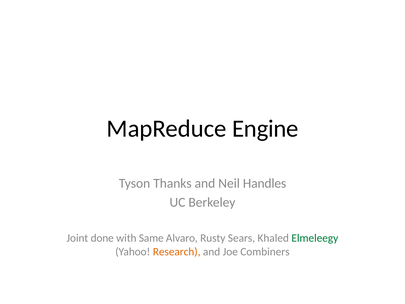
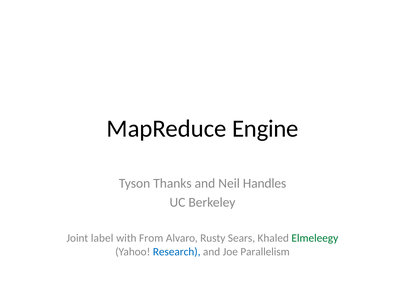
done: done -> label (102, 238)
Same: Same -> From (151, 238)
Research colour: orange -> blue (177, 251)
Combiners: Combiners -> Parallelism (265, 251)
